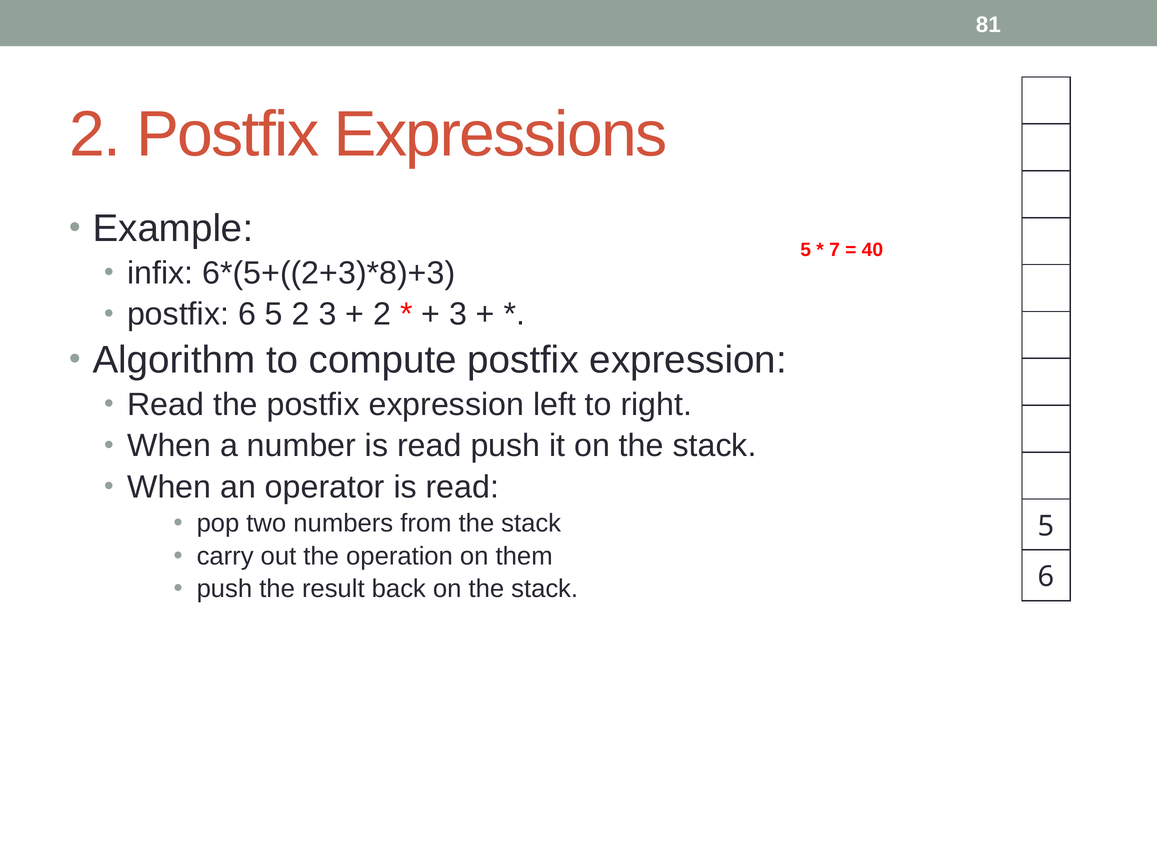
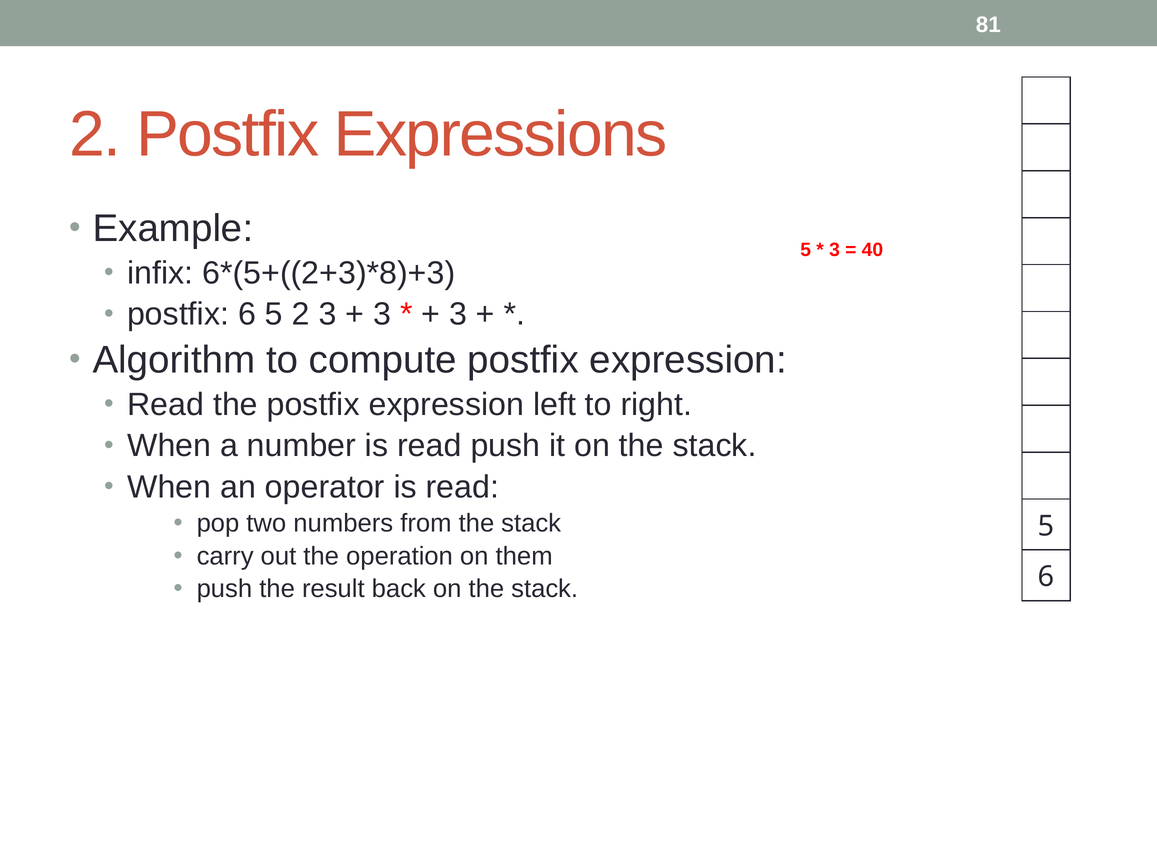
7: 7 -> 3 (835, 250)
2: 2 -> 3 (382, 315)
